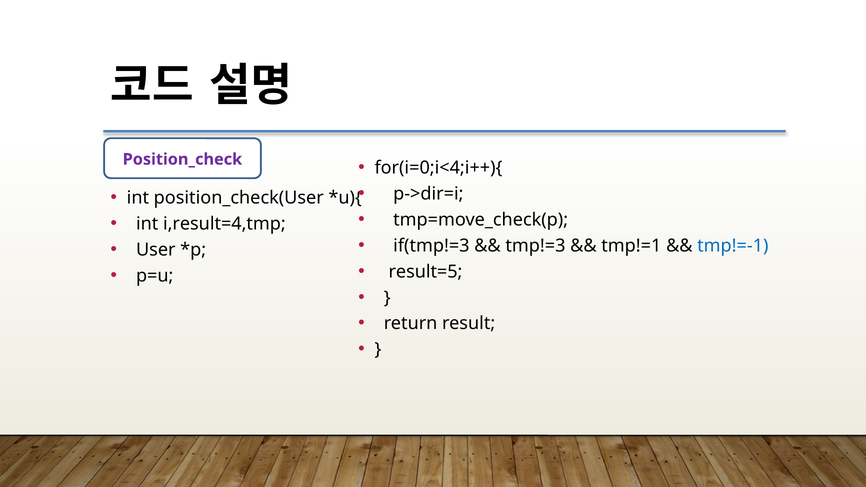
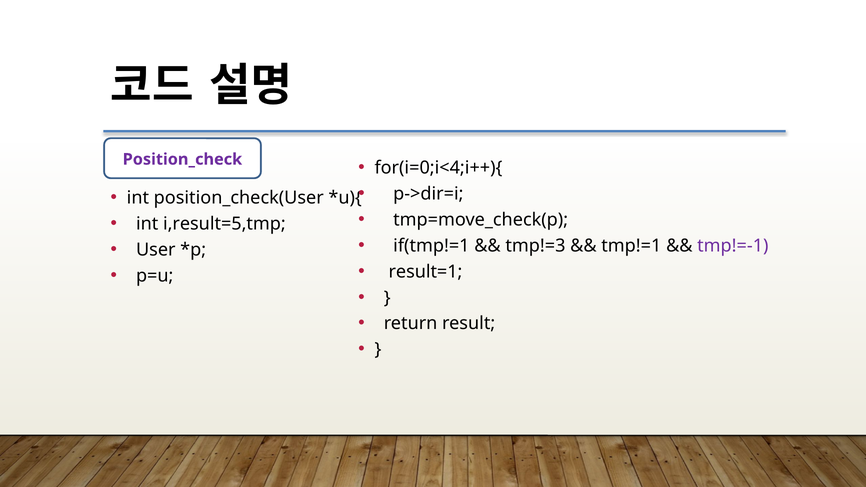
i,result=4,tmp: i,result=4,tmp -> i,result=5,tmp (224, 224)
if(tmp!=3: if(tmp!=3 -> if(tmp!=1 (431, 246)
tmp!=-1 colour: blue -> purple (733, 246)
result=5: result=5 -> result=1 (425, 272)
